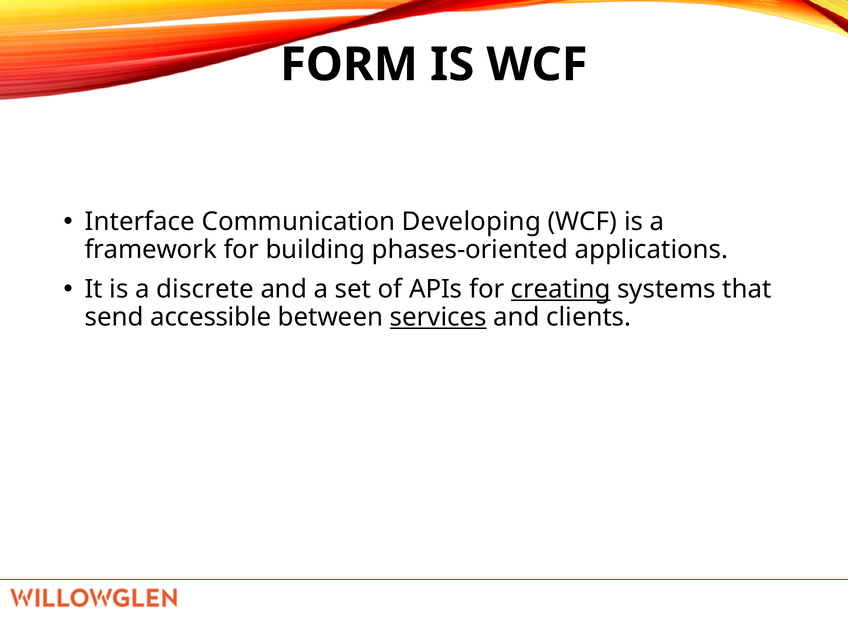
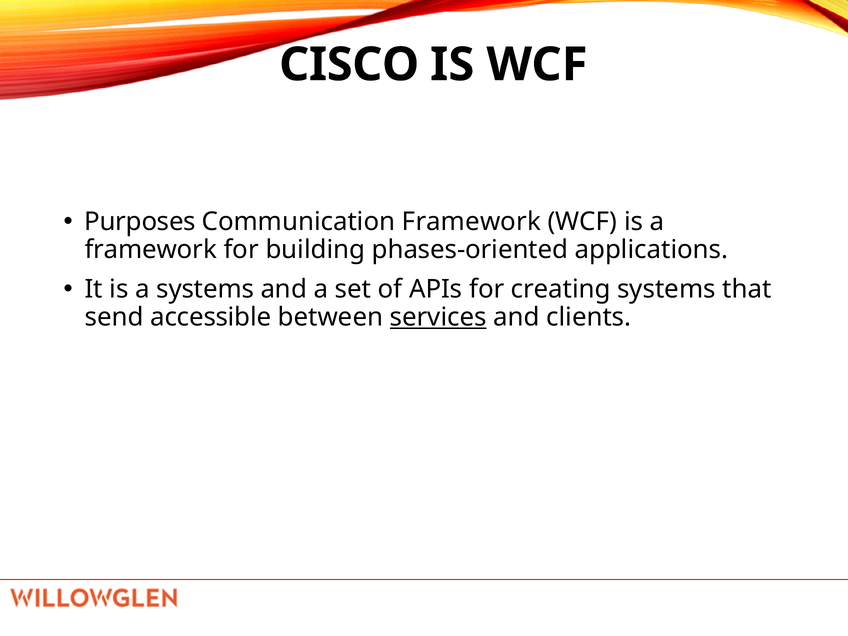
FORM: FORM -> CISCO (349, 65)
Interface: Interface -> Purposes (140, 222)
Communication Developing: Developing -> Framework (471, 222)
a discrete: discrete -> systems (205, 289)
creating underline: present -> none (561, 289)
